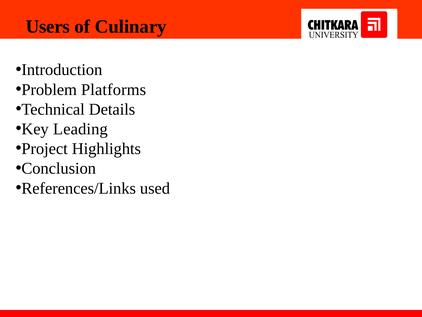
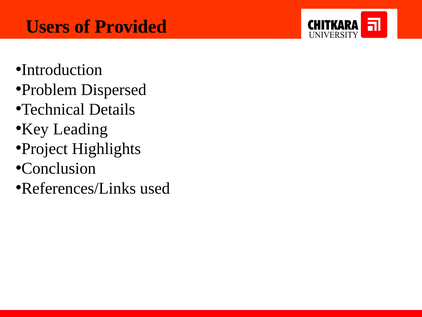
Culinary: Culinary -> Provided (131, 27)
Platforms: Platforms -> Dispersed (114, 89)
